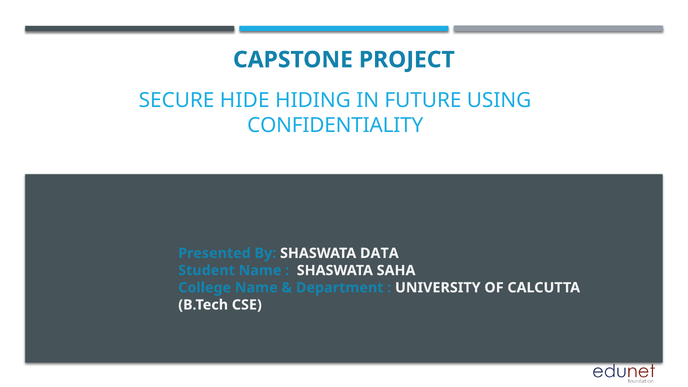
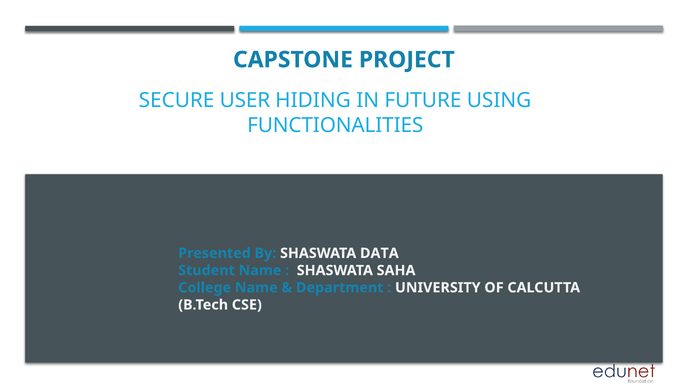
HIDE: HIDE -> USER (245, 101)
CONFIDENTIALITY: CONFIDENTIALITY -> FUNCTIONALITIES (335, 126)
